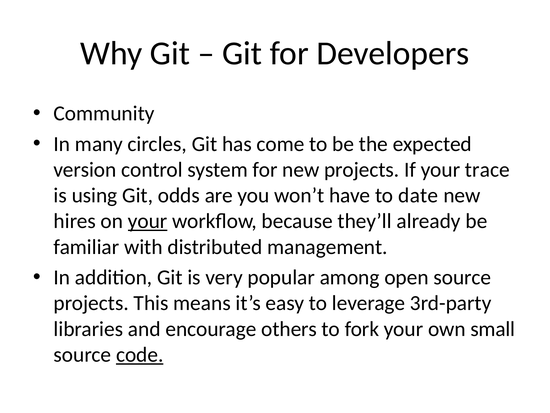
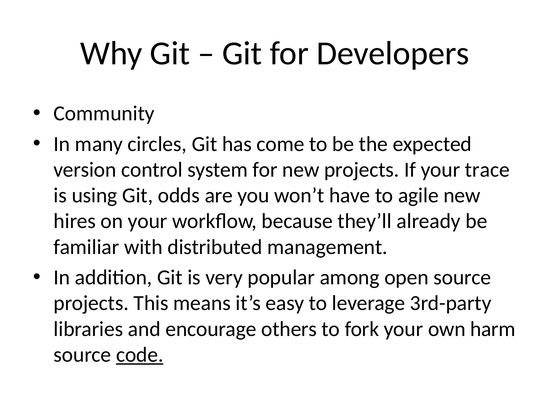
date: date -> agile (418, 195)
your underline: present -> none (148, 221)
small: small -> harm (493, 329)
